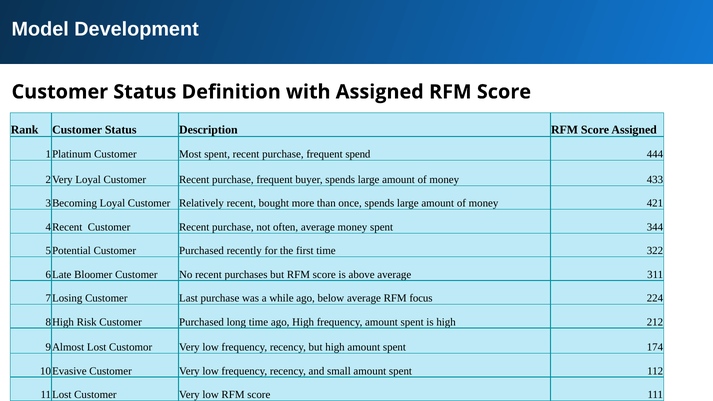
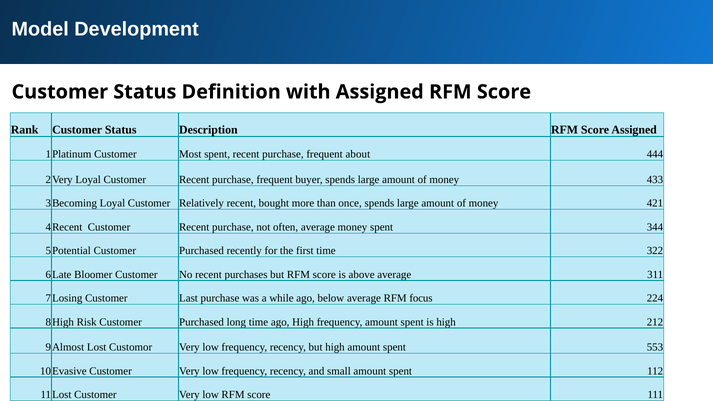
spend: spend -> about (358, 154)
174: 174 -> 553 (655, 347)
